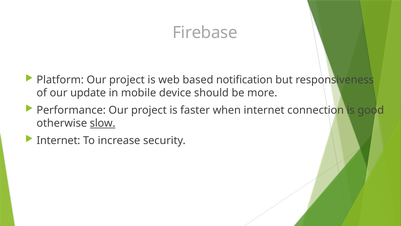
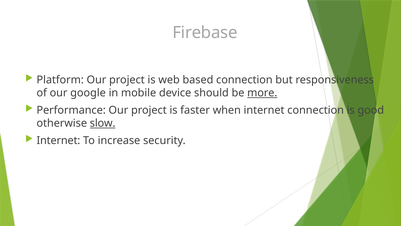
based notification: notification -> connection (244, 80)
update: update -> google (88, 93)
more underline: none -> present (262, 93)
